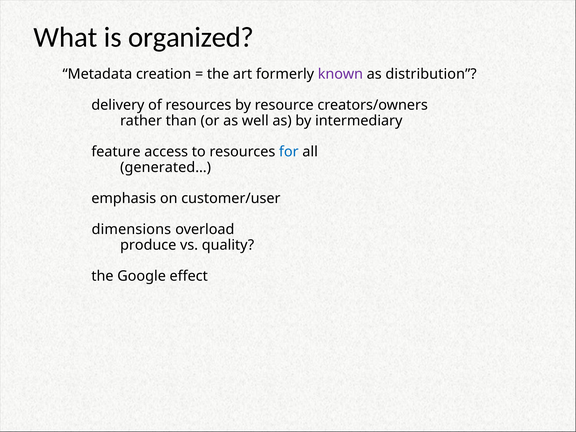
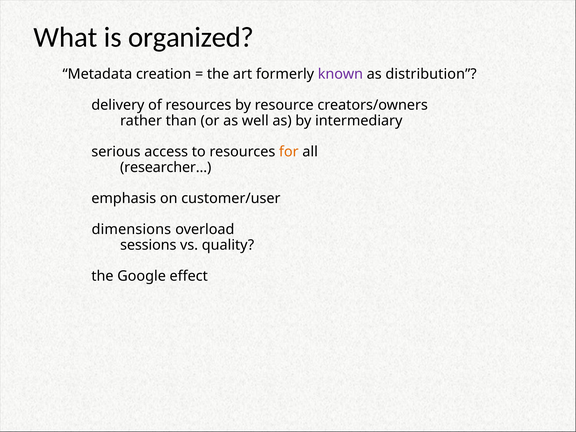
feature: feature -> serious (116, 152)
for colour: blue -> orange (289, 152)
generated…: generated… -> researcher… (166, 167)
produce: produce -> sessions (148, 245)
